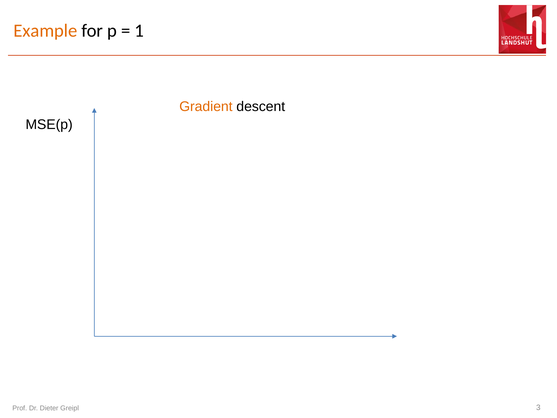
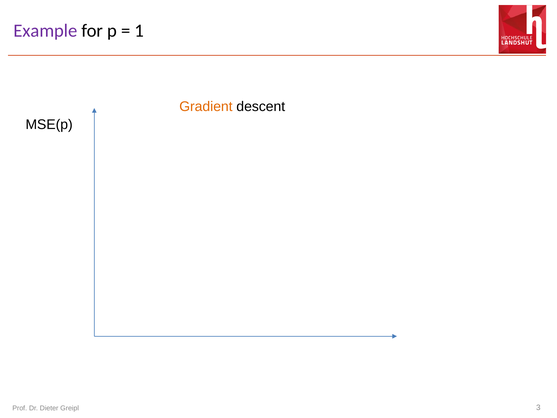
Example colour: orange -> purple (45, 31)
